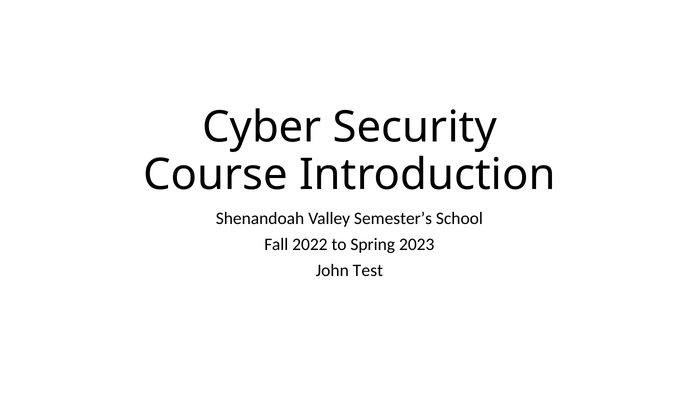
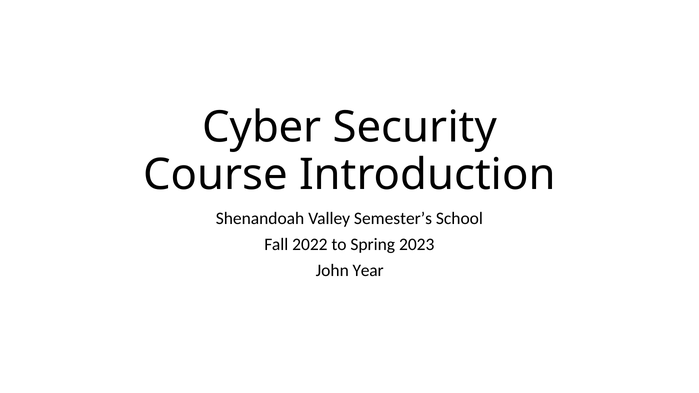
Test: Test -> Year (368, 271)
